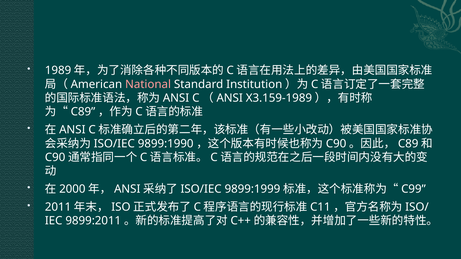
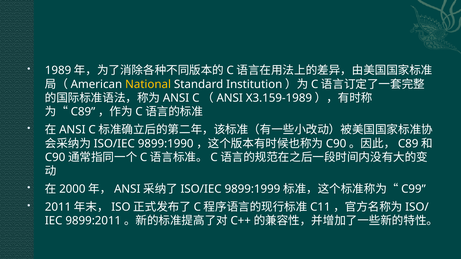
National colour: pink -> yellow (148, 84)
